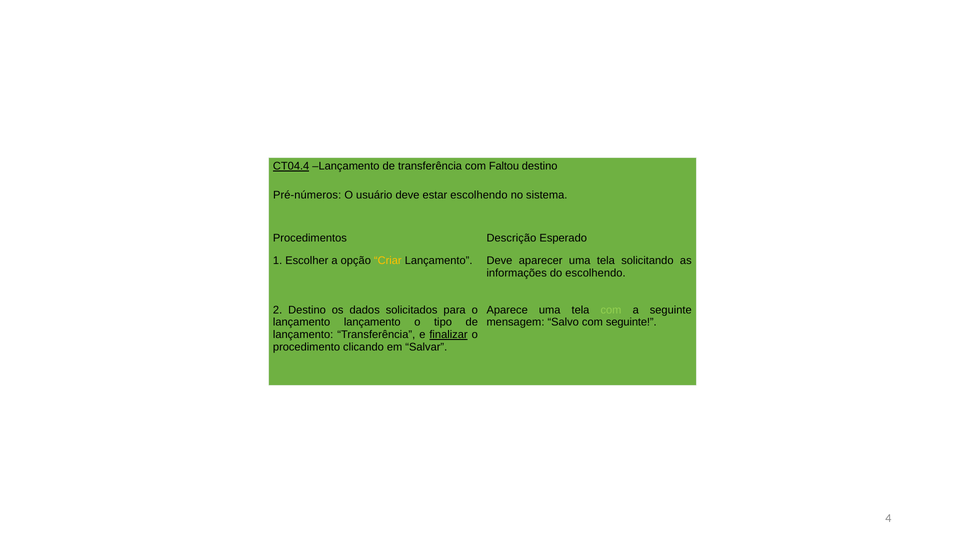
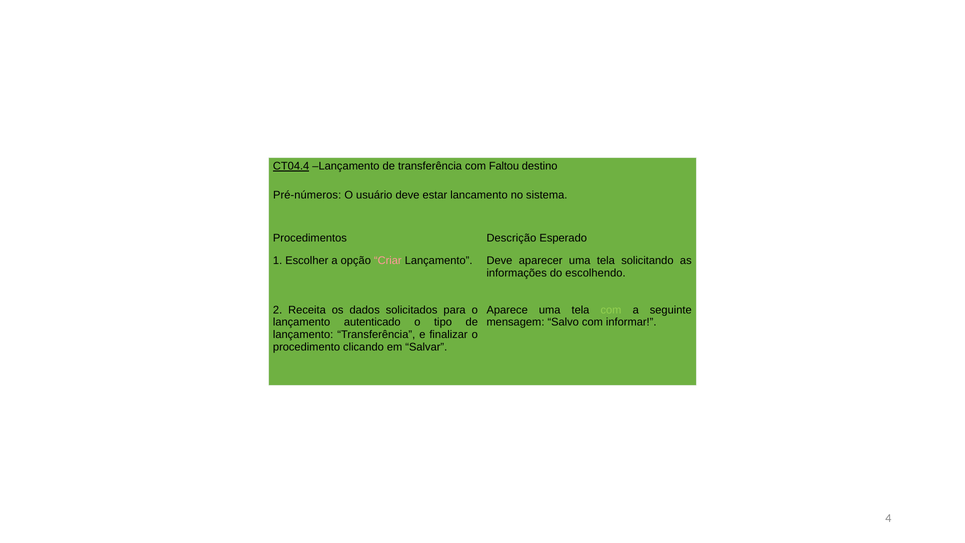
estar escolhendo: escolhendo -> lancamento (479, 195)
Criar colour: yellow -> pink (388, 261)
2 Destino: Destino -> Receita (307, 310)
lançamento lançamento: lançamento -> autenticado (372, 322)
com seguinte: seguinte -> informar (631, 322)
finalizar underline: present -> none (449, 335)
